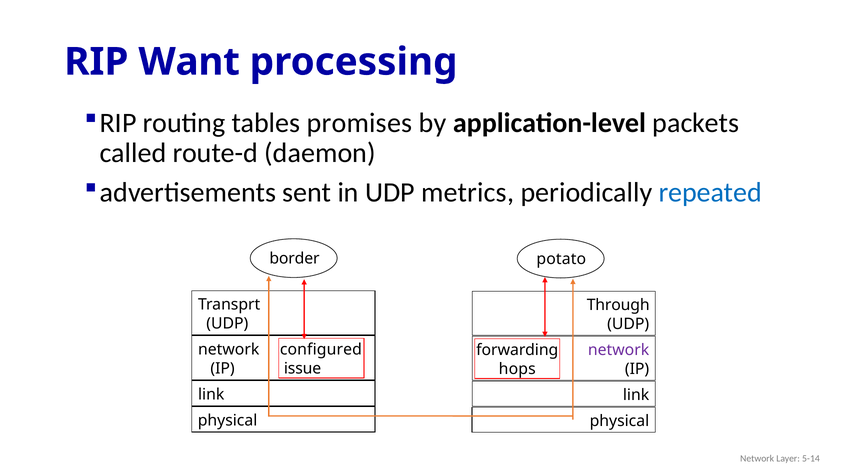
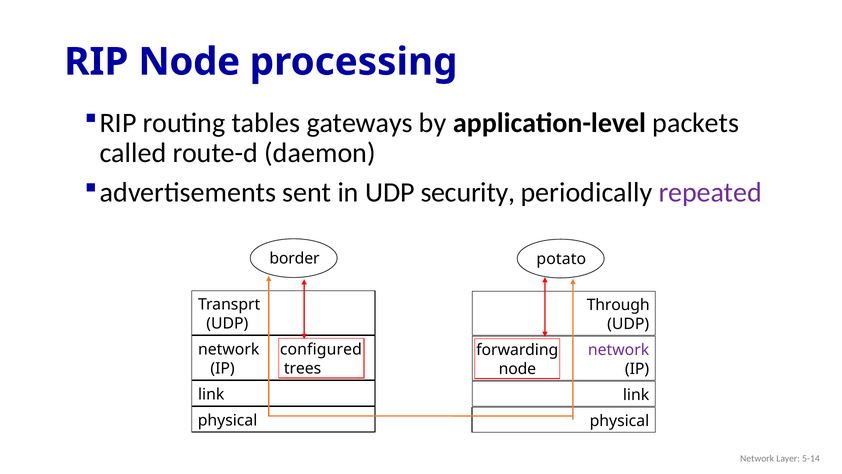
RIP Want: Want -> Node (189, 62)
promises: promises -> gateways (360, 123)
metrics: metrics -> security (468, 192)
repeated colour: blue -> purple (710, 192)
issue: issue -> trees (303, 368)
hops: hops -> node (517, 369)
